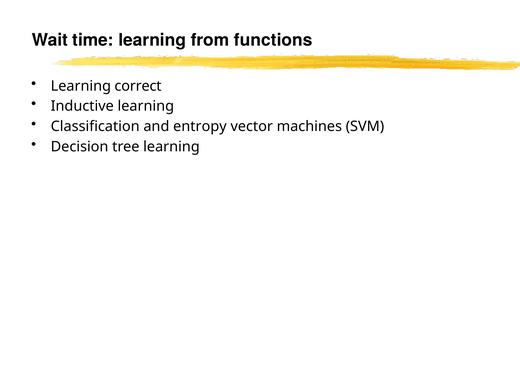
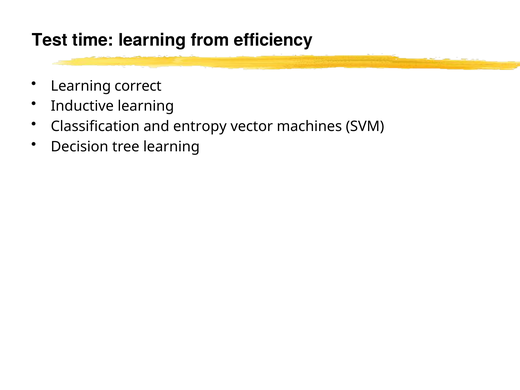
Wait: Wait -> Test (50, 40)
functions: functions -> efficiency (273, 40)
